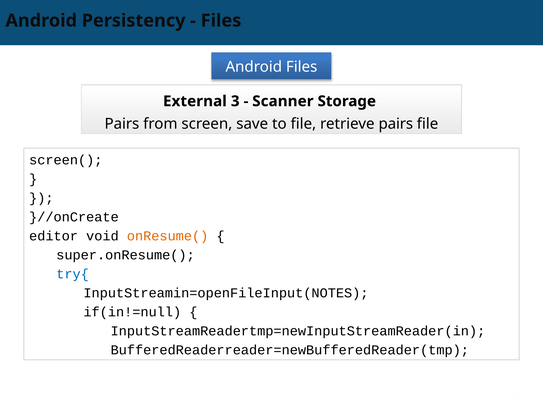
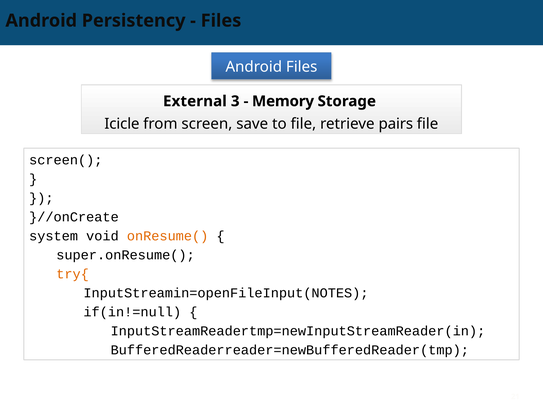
Scanner: Scanner -> Memory (283, 101)
Pairs: Pairs -> Icicle (122, 124)
editor: editor -> system (54, 236)
try{ colour: blue -> orange (73, 274)
